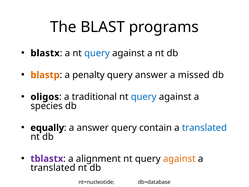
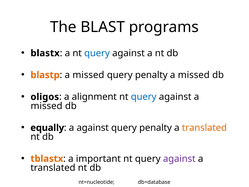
penalty: penalty -> missed (88, 75)
answer: answer -> penalty (151, 75)
traditional: traditional -> alignment (94, 97)
species: species -> missed (47, 106)
a answer: answer -> against (93, 128)
contain: contain -> penalty (156, 128)
translated colour: blue -> orange (204, 128)
tblastx colour: purple -> orange (47, 158)
alignment: alignment -> important (98, 158)
against colour: orange -> purple (179, 158)
